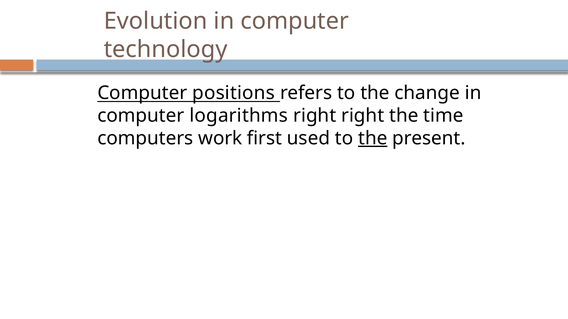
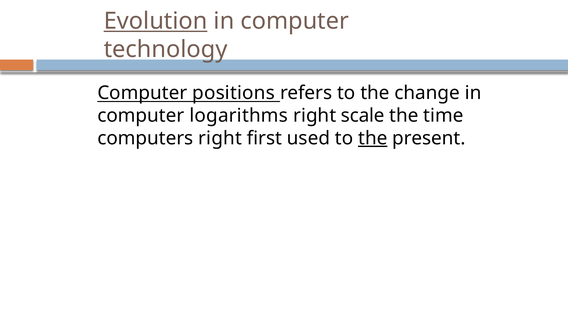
Evolution underline: none -> present (156, 21)
right right: right -> scale (363, 116)
computers work: work -> right (220, 138)
